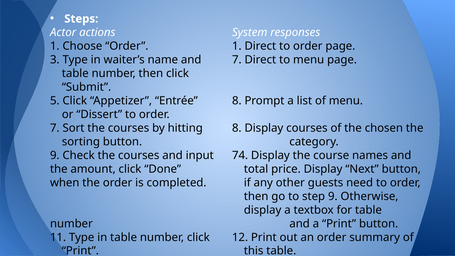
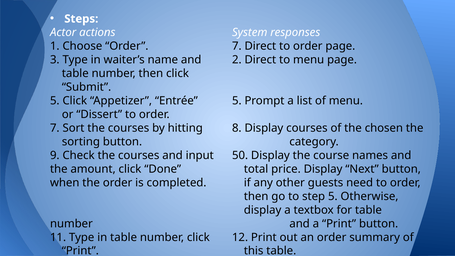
Choose Order 1: 1 -> 7 (237, 46)
and 7: 7 -> 2 (237, 60)
Entrée 8: 8 -> 5 (237, 101)
74: 74 -> 50 (240, 155)
step 9: 9 -> 5 (333, 196)
